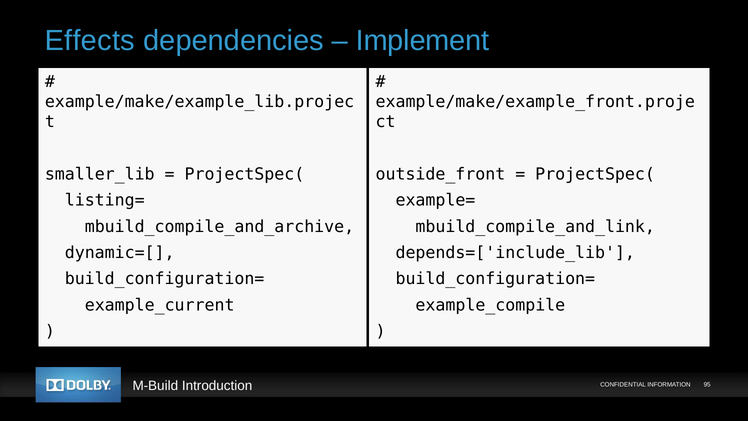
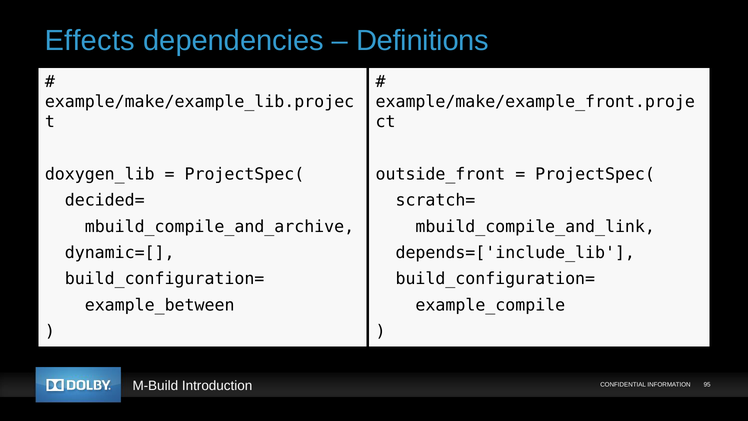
Implement: Implement -> Definitions (422, 41)
smaller_lib: smaller_lib -> doxygen_lib (100, 174)
listing=: listing= -> decided= (105, 200)
example=: example= -> scratch= (435, 200)
example_current: example_current -> example_between (160, 305)
